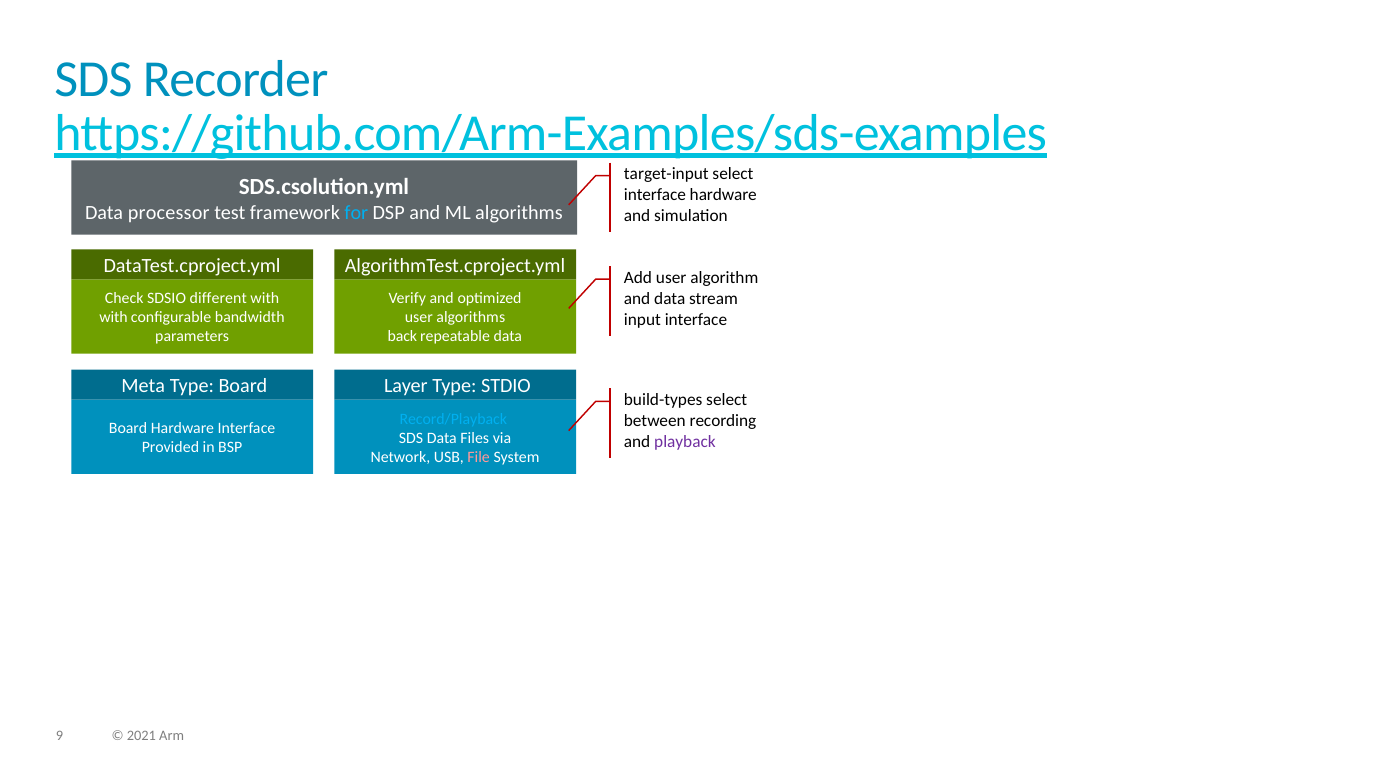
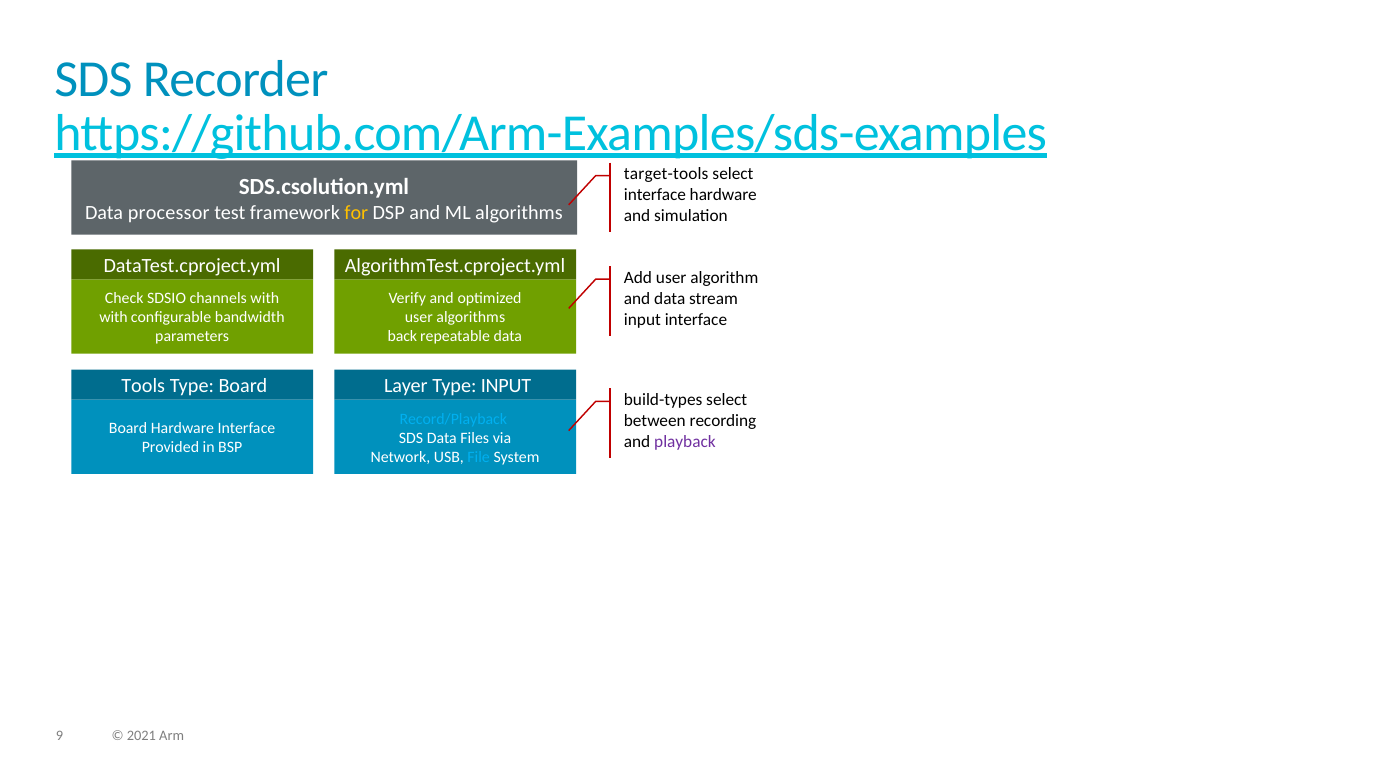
target-input: target-input -> target-tools (666, 174)
for colour: light blue -> yellow (356, 213)
different: different -> channels (218, 299)
Meta: Meta -> Tools (143, 386)
Type STDIO: STDIO -> INPUT (506, 386)
File colour: pink -> light blue (479, 457)
